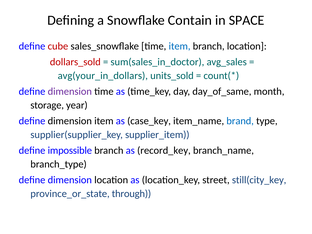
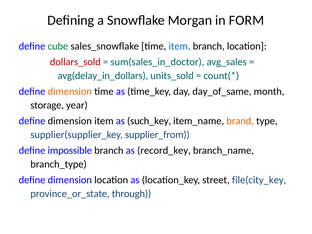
Contain: Contain -> Morgan (190, 20)
SPACE: SPACE -> FORM (247, 20)
cube colour: red -> green (58, 46)
avg(your_in_dollars: avg(your_in_dollars -> avg(delay_in_dollars (103, 76)
dimension colour: purple -> orange (70, 91)
case_key: case_key -> such_key (149, 121)
brand colour: blue -> orange (240, 121)
supplier_item: supplier_item -> supplier_from (157, 135)
still(city_key: still(city_key -> file(city_key (259, 180)
